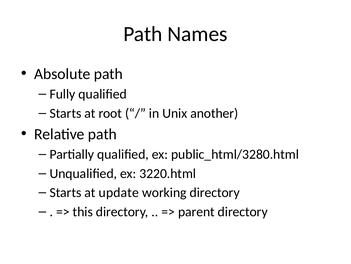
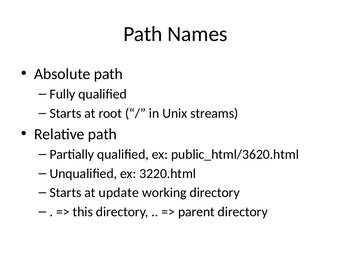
another: another -> streams (214, 113)
public_html/3280.html: public_html/3280.html -> public_html/3620.html (235, 154)
